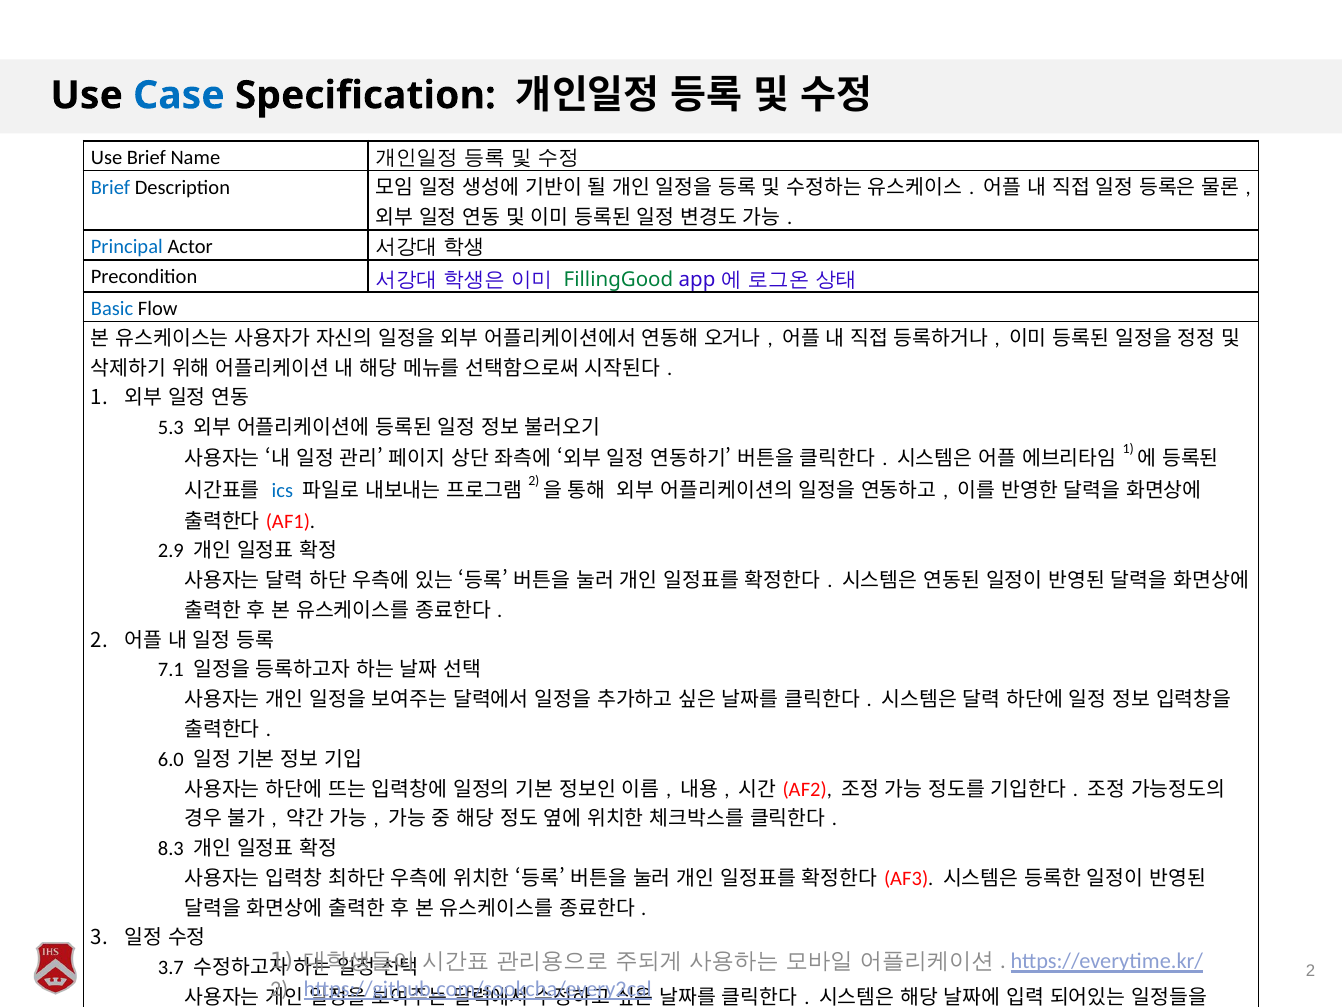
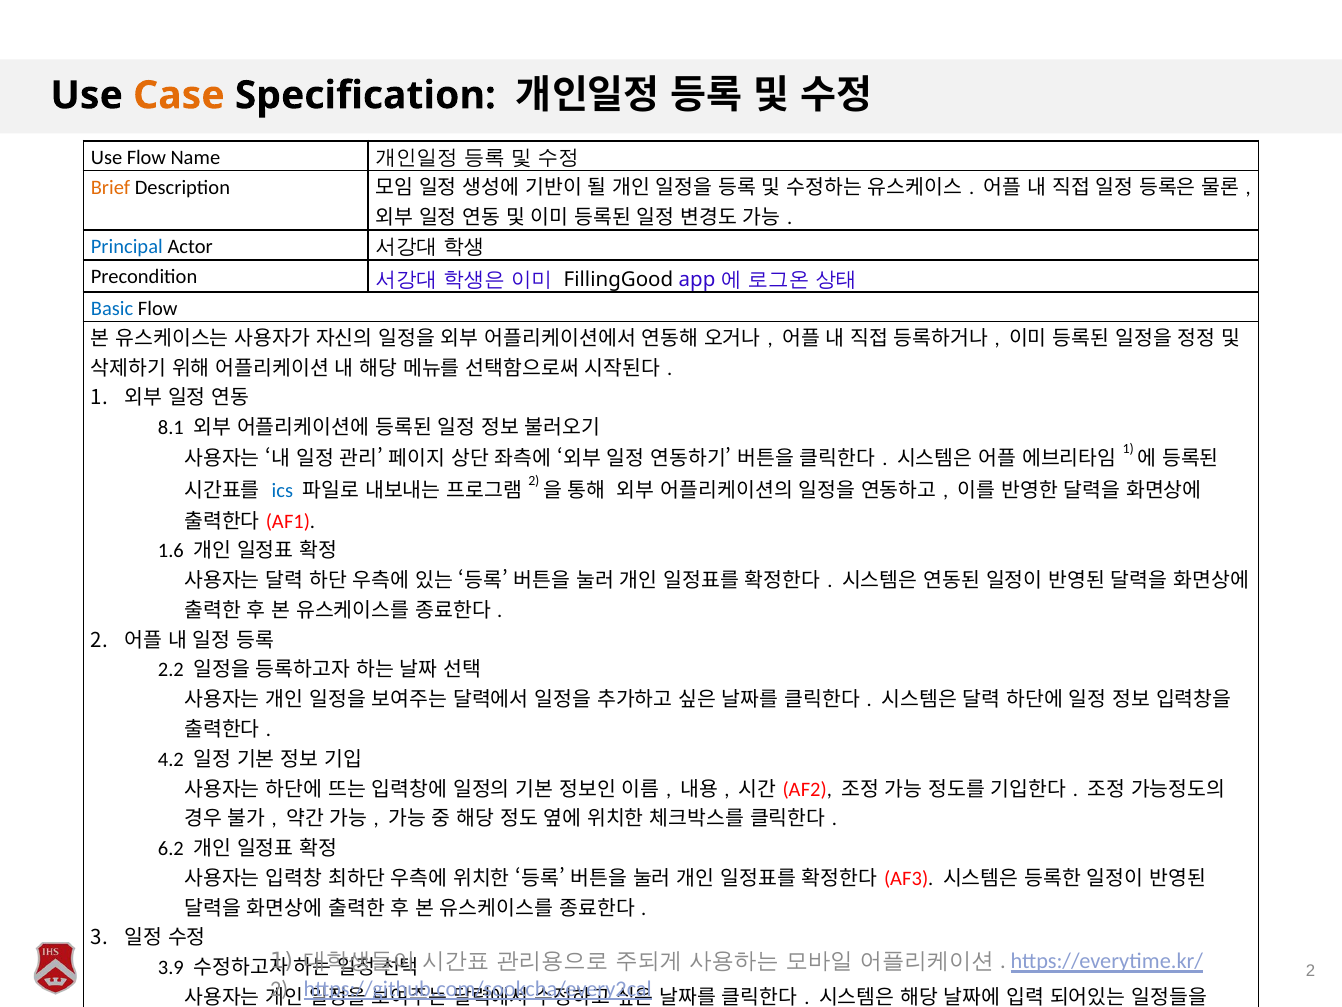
Case colour: blue -> orange (179, 95)
Use Brief: Brief -> Flow (146, 157)
Brief colour: blue -> orange (111, 187)
FillingGood colour: green -> black (618, 279)
5.3: 5.3 -> 8.1 (171, 428)
2.9: 2.9 -> 1.6 (171, 551)
7.1: 7.1 -> 2.2 (171, 670)
6.0: 6.0 -> 4.2 (171, 759)
8.3: 8.3 -> 6.2 (171, 848)
3.7: 3.7 -> 3.9 (171, 967)
